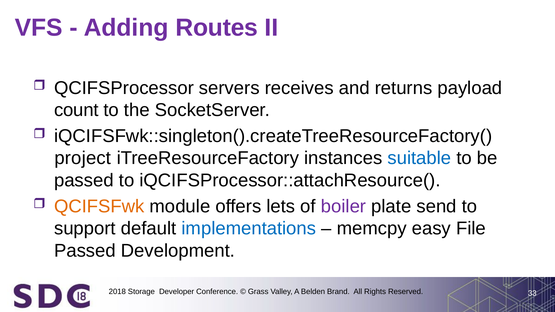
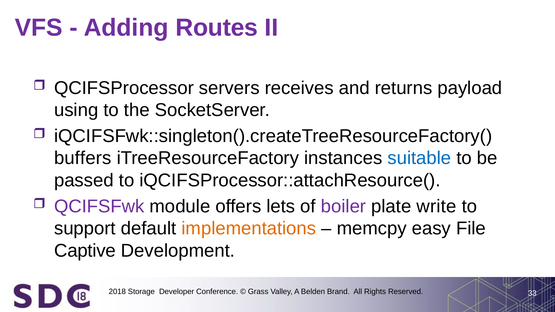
count: count -> using (76, 110)
project: project -> buffers (83, 158)
QCIFSFwk colour: orange -> purple (99, 206)
send: send -> write (436, 206)
implementations colour: blue -> orange (249, 229)
Passed: Passed -> Captive (85, 251)
